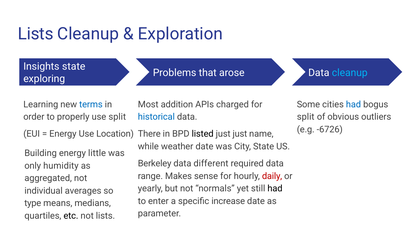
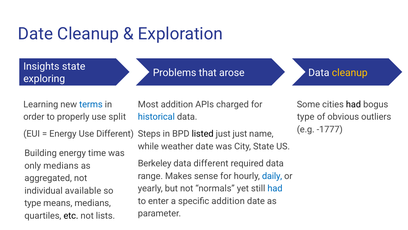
Lists: Lists -> Date (36, 34)
cleanup colour: light blue -> yellow (350, 72)
had colour: blue -> black (353, 104)
split: split -> type (306, 117)
-6726: -6726 -> -1777 (330, 129)
Use Location: Location -> Different (115, 134)
There: There -> Steps (149, 134)
little: little -> time (97, 153)
only humidity: humidity -> medians (61, 165)
daily colour: red -> blue (272, 176)
had colour: black -> blue (275, 188)
averages: averages -> available (83, 190)
specific increase: increase -> addition (228, 201)
